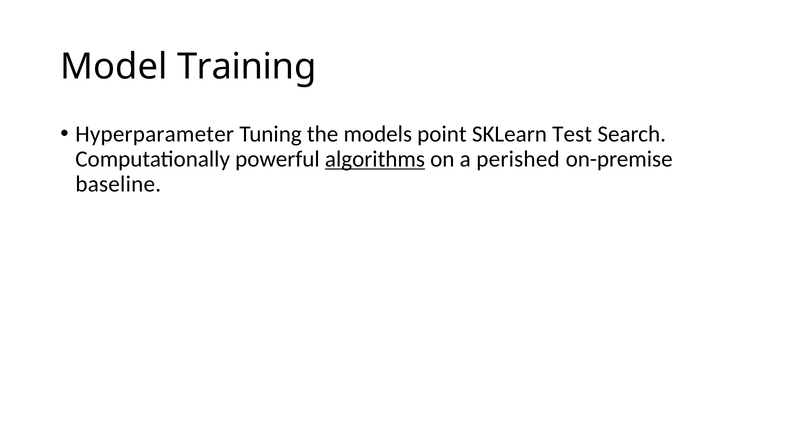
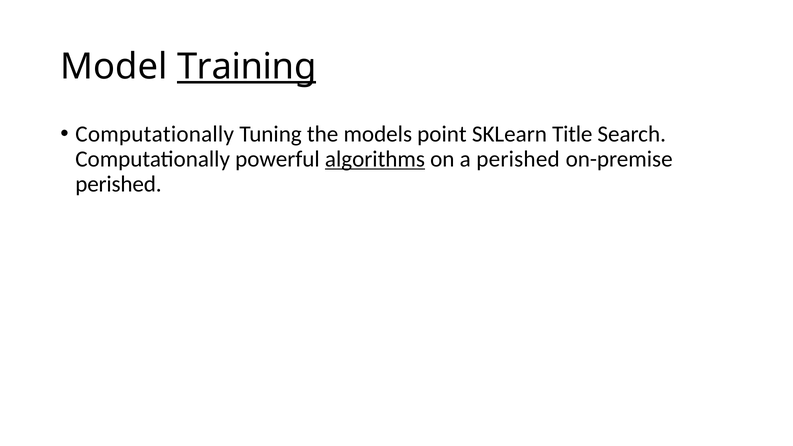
Training underline: none -> present (247, 67)
Hyperparameter: Hyperparameter -> Computationally (155, 134)
Test: Test -> Title (572, 134)
baseline: baseline -> perished (118, 184)
